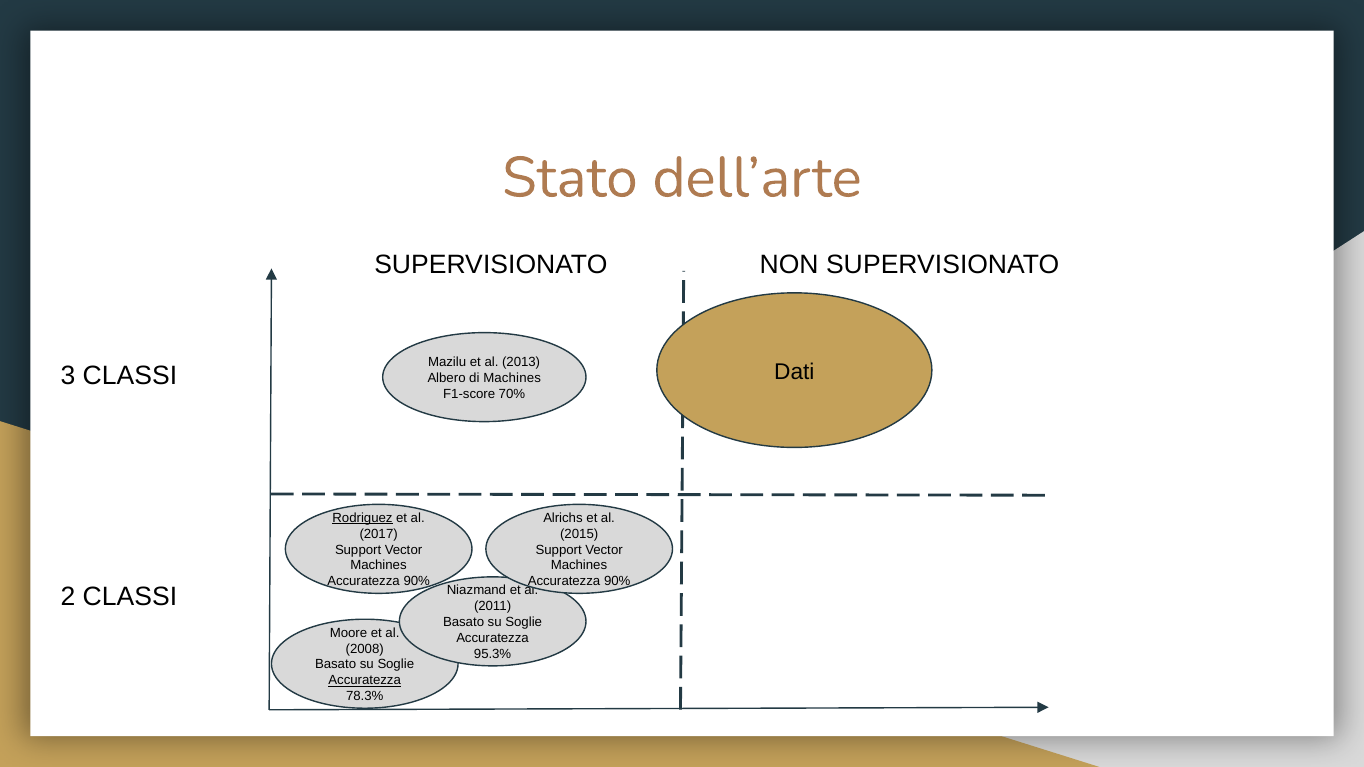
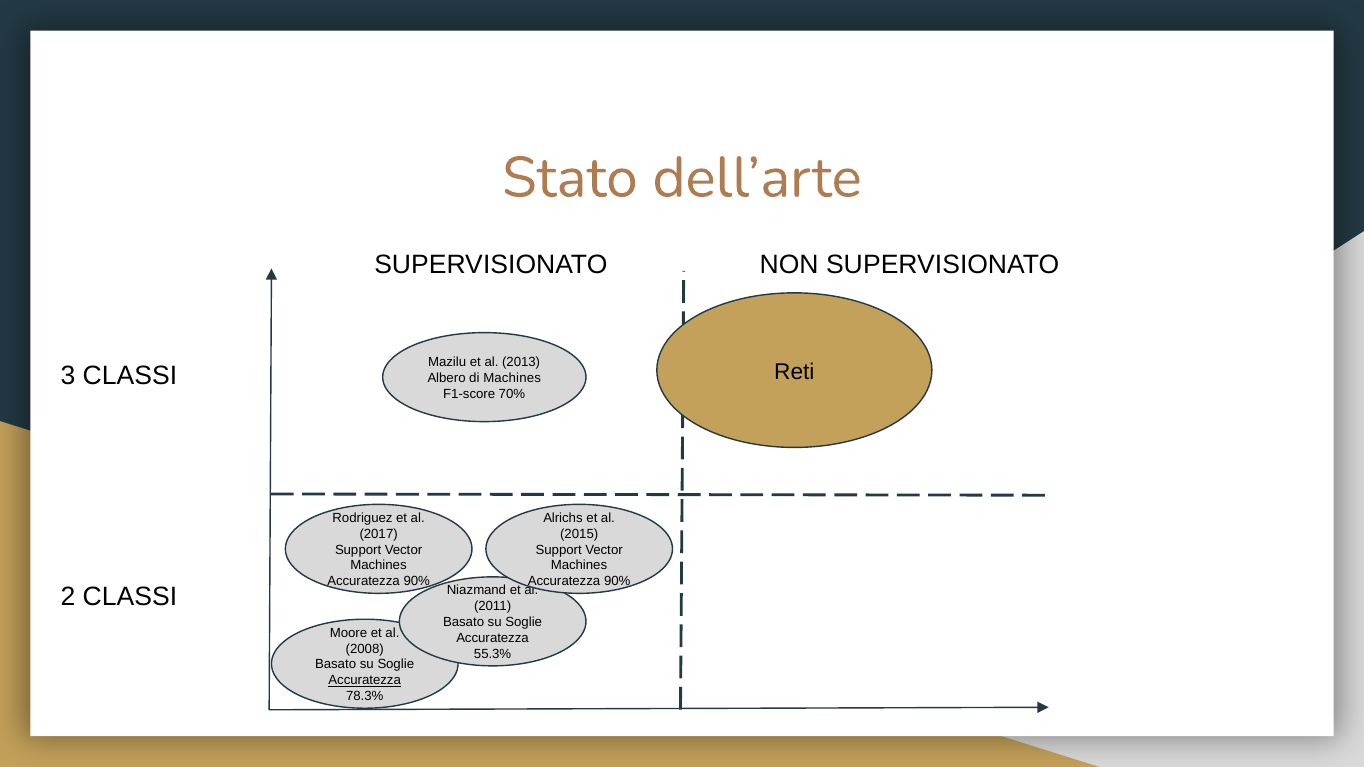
Dati: Dati -> Reti (794, 372)
Rodriguez underline: present -> none (363, 518)
95.3%: 95.3% -> 55.3% (493, 654)
